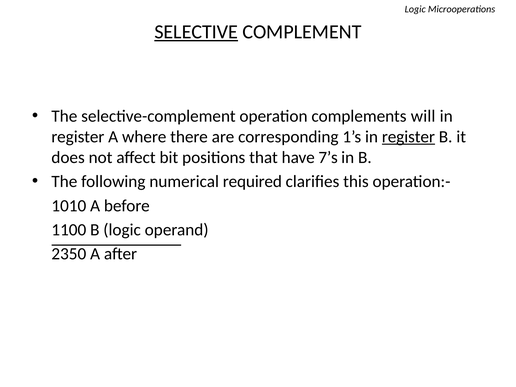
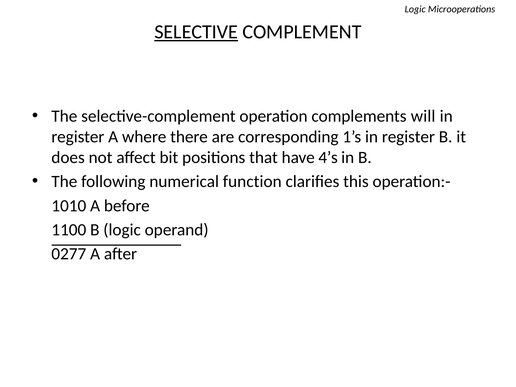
register underline: present -> none (408, 137)
7’s: 7’s -> 4’s (328, 158)
required: required -> function (252, 182)
2350: 2350 -> 0277 (69, 254)
